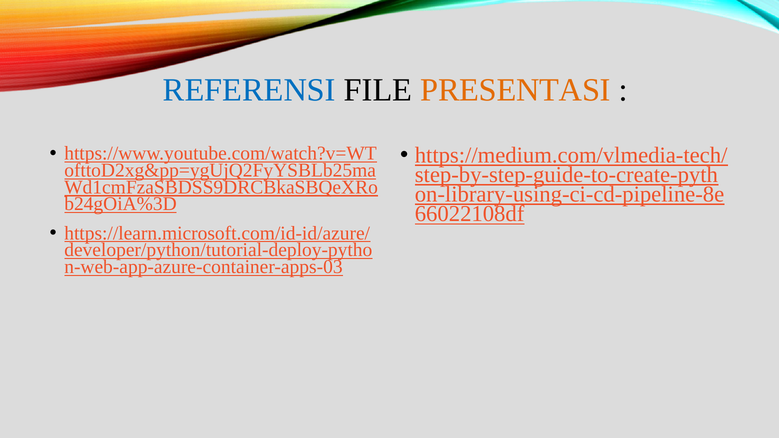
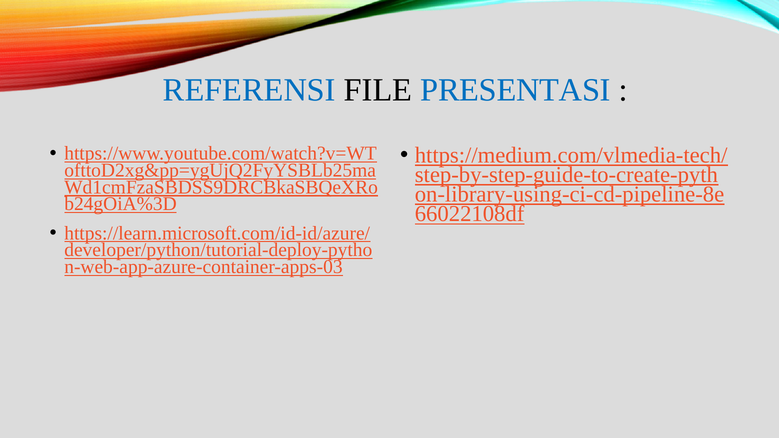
PRESENTASI colour: orange -> blue (516, 90)
